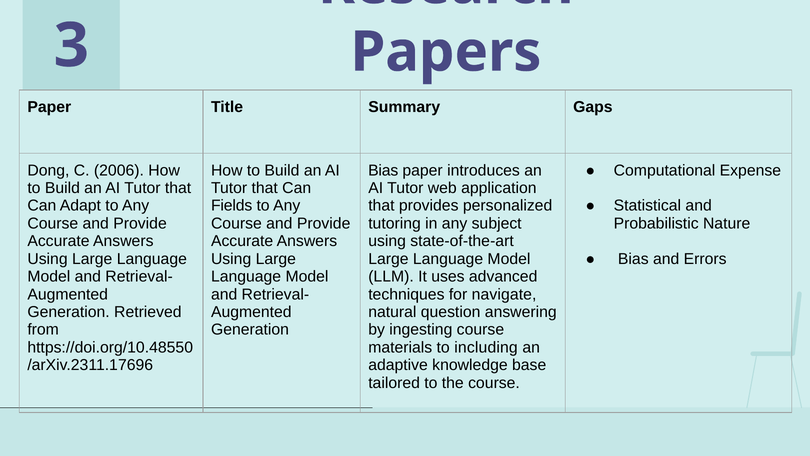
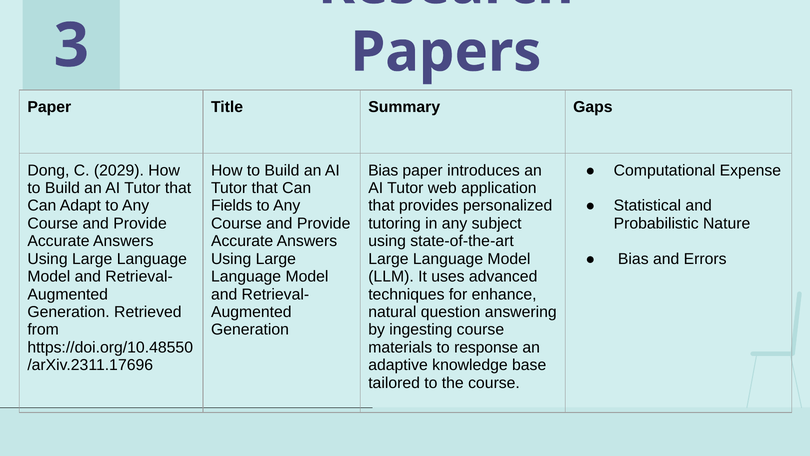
2006: 2006 -> 2029 (119, 170)
navigate: navigate -> enhance (504, 294)
including: including -> response (486, 347)
